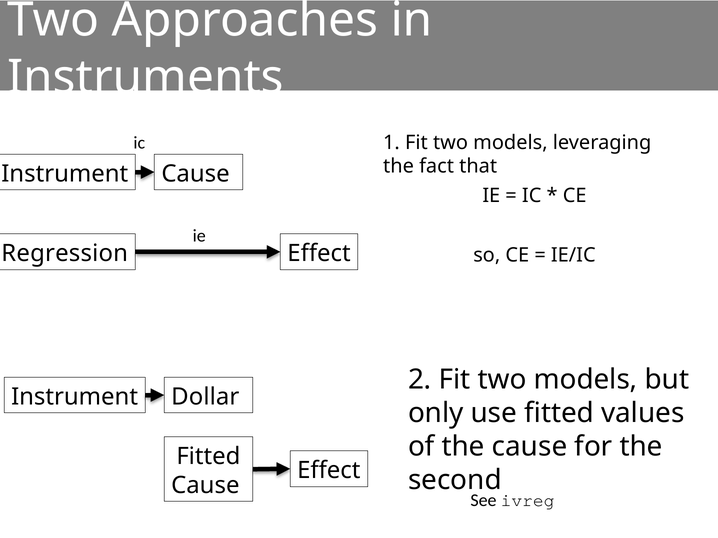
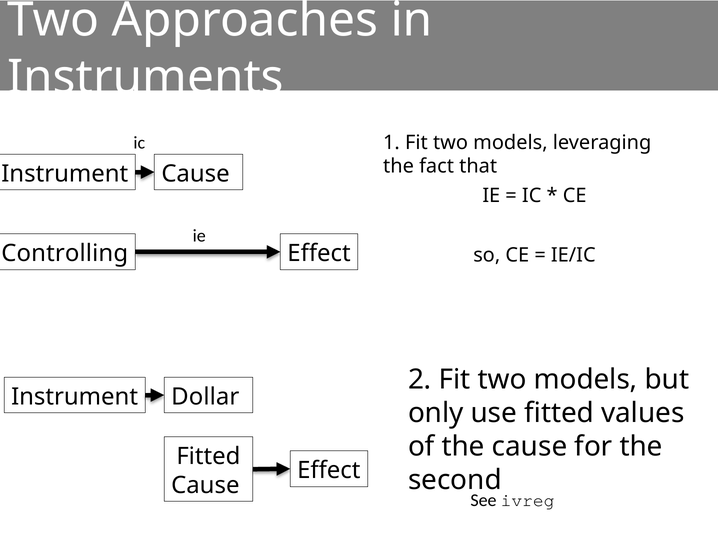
Regression: Regression -> Controlling (65, 254)
